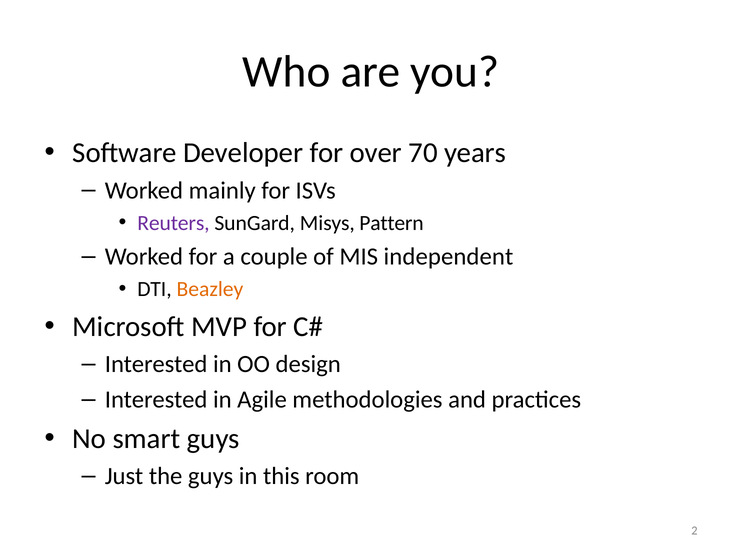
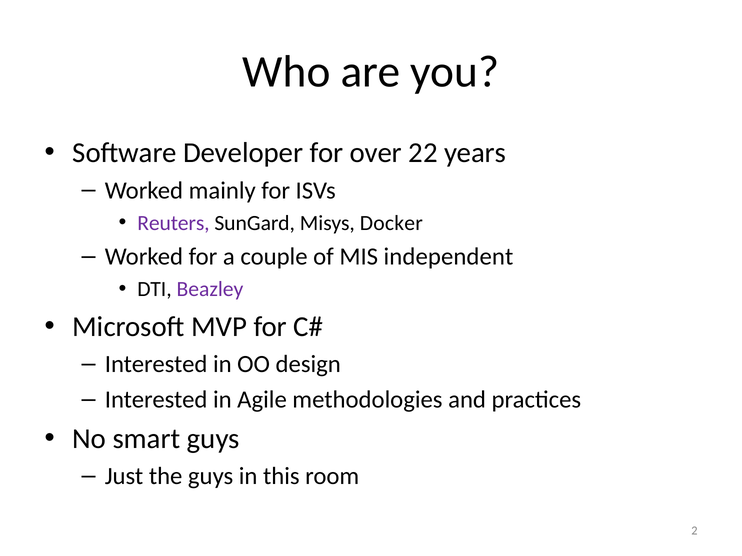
70: 70 -> 22 (423, 153)
Pattern: Pattern -> Docker (391, 223)
Beazley colour: orange -> purple (210, 289)
